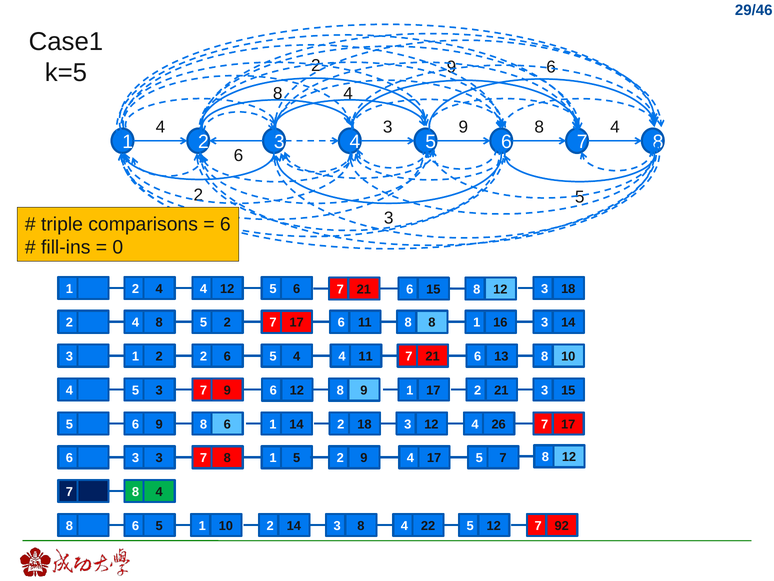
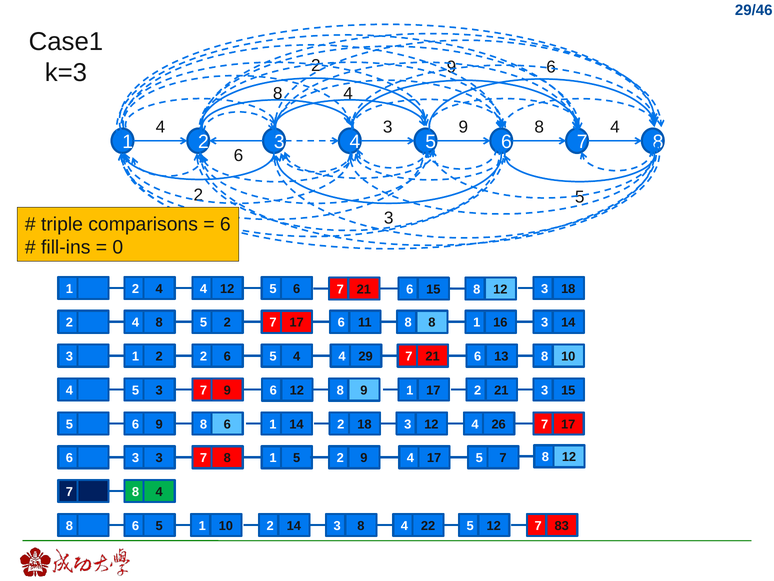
k=5: k=5 -> k=3 (66, 73)
4 11: 11 -> 29 (366, 356)
92: 92 -> 83 (562, 525)
